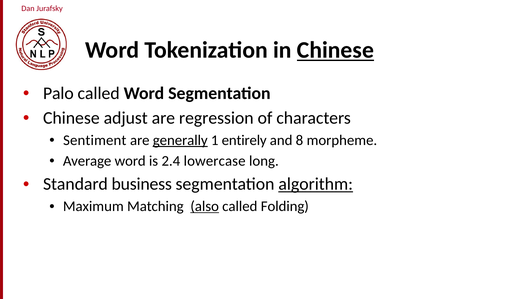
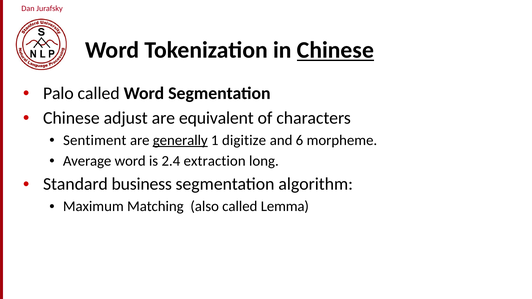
regression: regression -> equivalent (216, 118)
entirely: entirely -> digitize (244, 140)
8: 8 -> 6 (299, 140)
lowercase: lowercase -> extraction (215, 161)
algorithm underline: present -> none (316, 184)
also underline: present -> none (205, 207)
Folding: Folding -> Lemma (285, 207)
